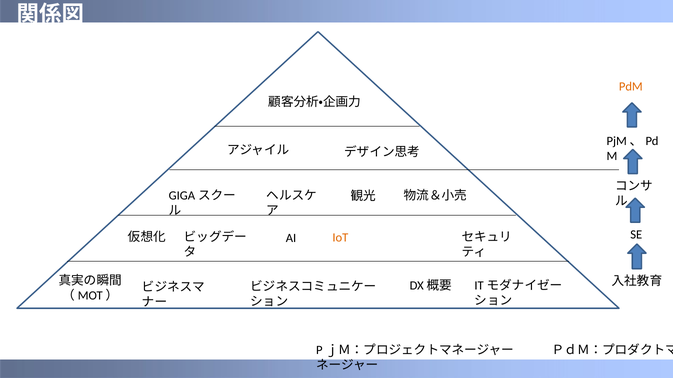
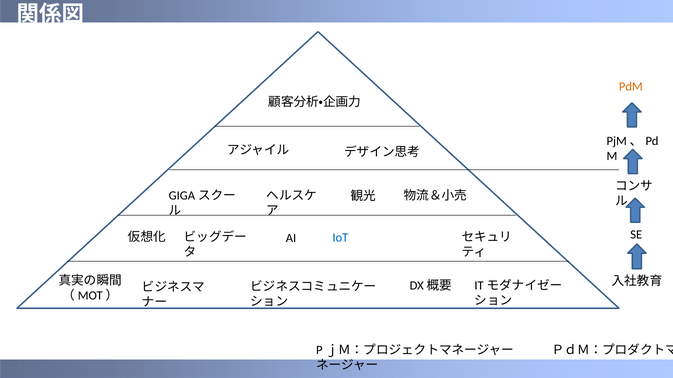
IoT colour: orange -> blue (340, 238)
